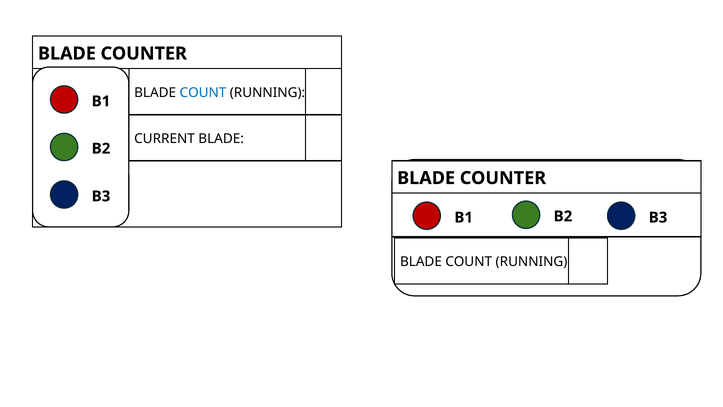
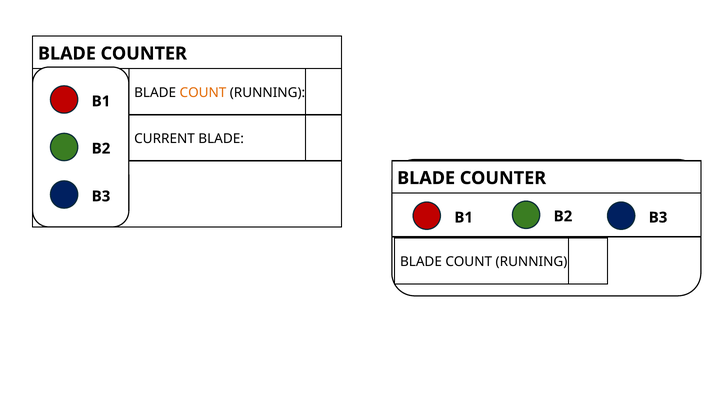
COUNT colour: blue -> orange (203, 93)
